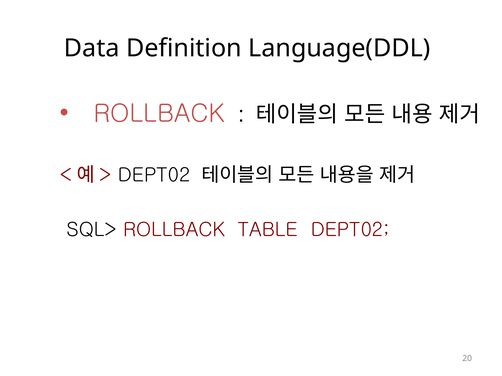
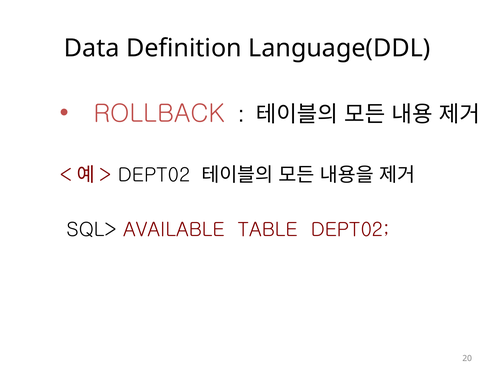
SQL> ROLLBACK: ROLLBACK -> AVAILABLE (174, 230)
